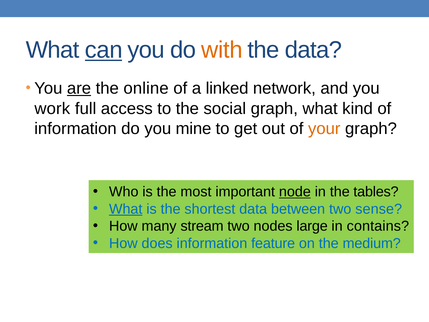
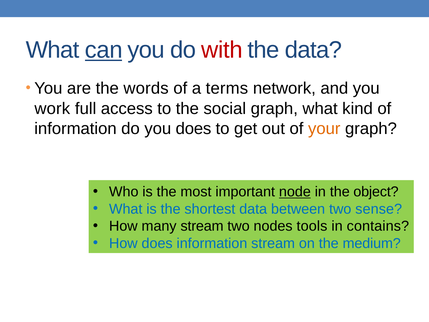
with colour: orange -> red (222, 50)
are underline: present -> none (79, 88)
online: online -> words (146, 88)
linked: linked -> terms (227, 88)
you mine: mine -> does (193, 128)
tables: tables -> object (376, 192)
What underline: present -> none (126, 209)
large: large -> tools (312, 226)
information feature: feature -> stream (273, 243)
